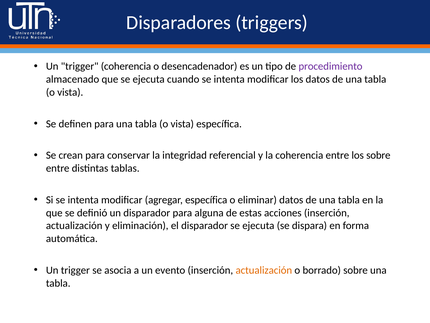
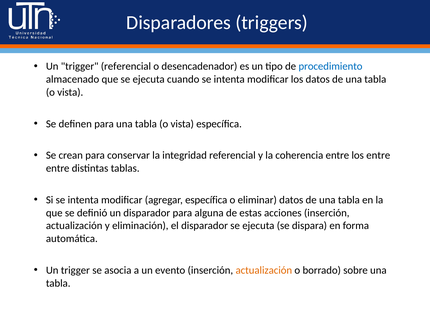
trigger coherencia: coherencia -> referencial (126, 66)
procedimiento colour: purple -> blue (331, 66)
los sobre: sobre -> entre (378, 155)
